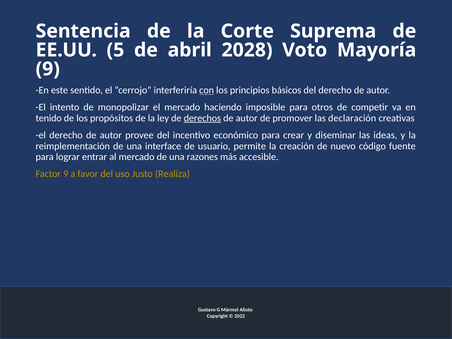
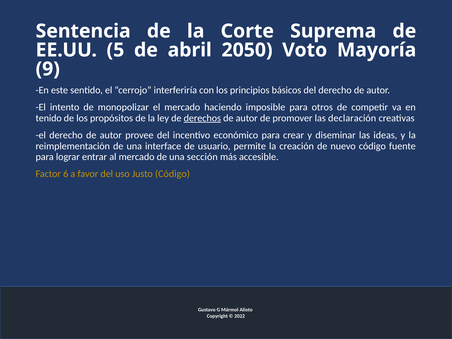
2028: 2028 -> 2050 (247, 50)
con underline: present -> none (207, 90)
razones: razones -> sección (202, 157)
Factor 9: 9 -> 6 (66, 174)
Justo Realiza: Realiza -> Código (172, 174)
